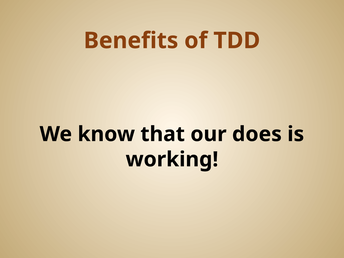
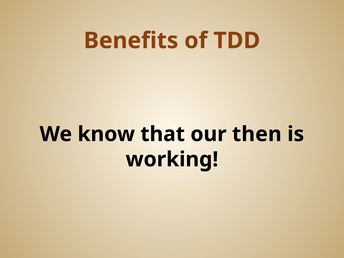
does: does -> then (257, 134)
